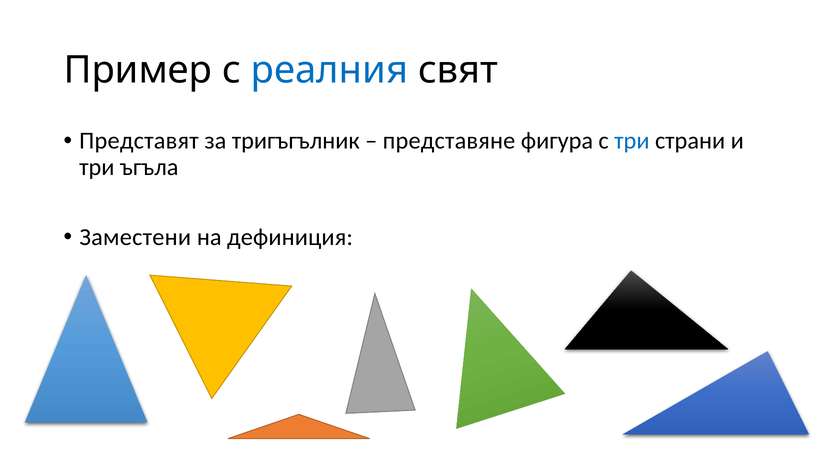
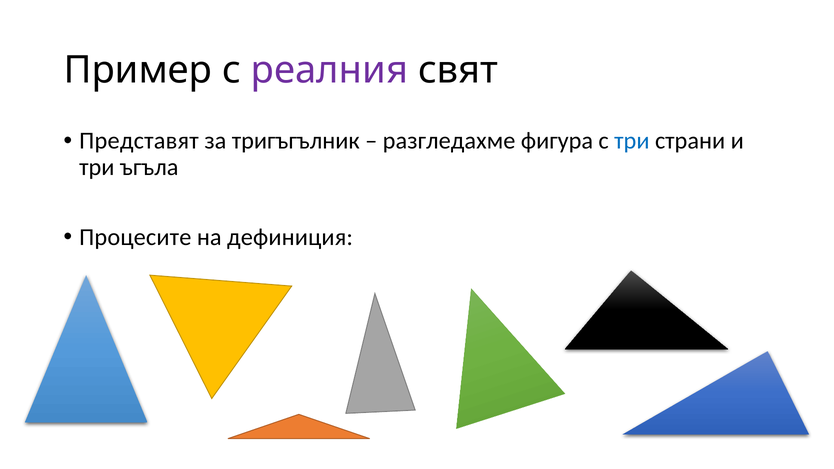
реалния colour: blue -> purple (330, 70)
представяне: представяне -> разгледахме (449, 141)
Заместени: Заместени -> Процесите (135, 237)
